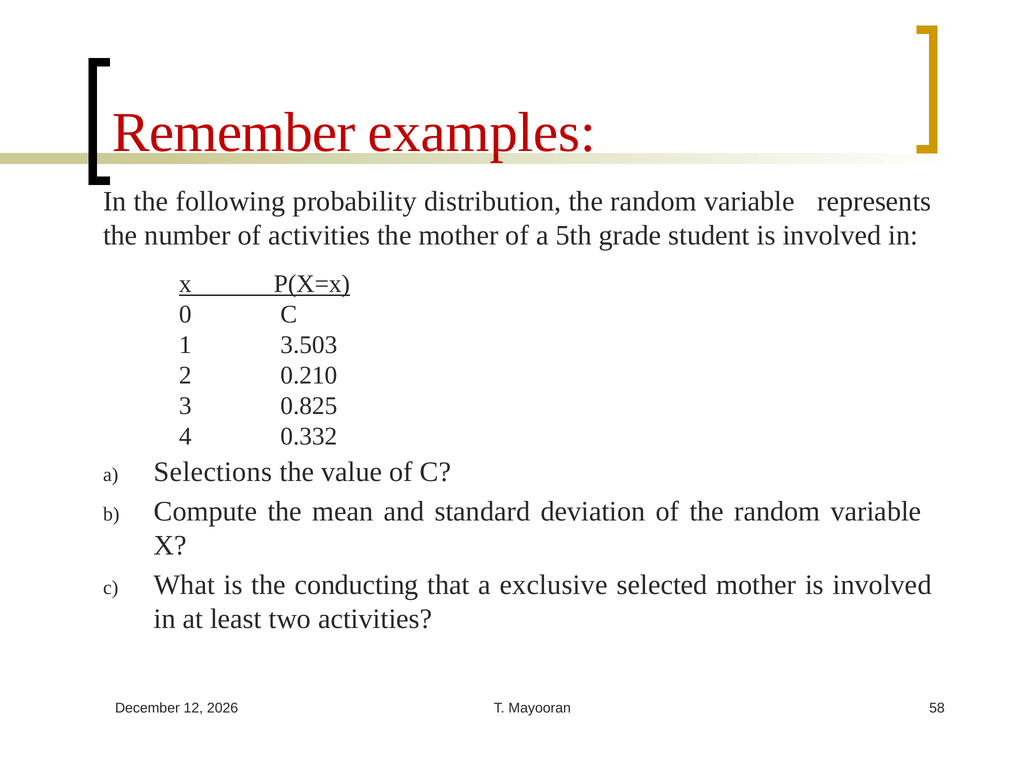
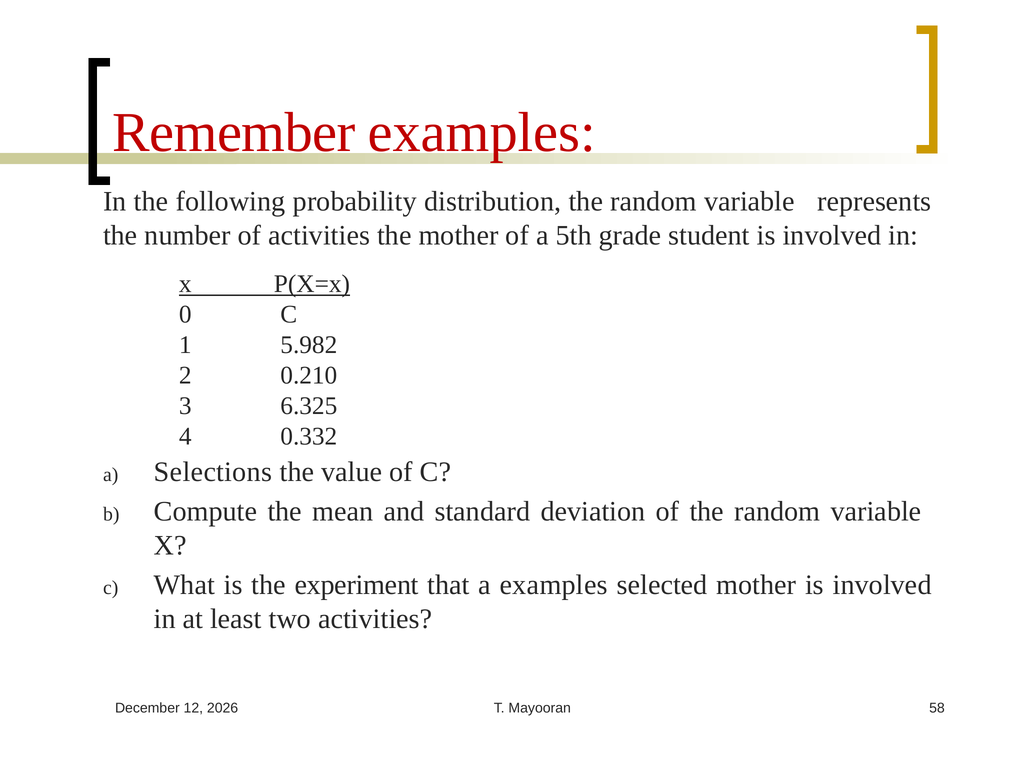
3.503: 3.503 -> 5.982 (309, 345)
0.825: 0.825 -> 6.325 (309, 406)
conducting: conducting -> experiment (357, 585)
a exclusive: exclusive -> examples (554, 585)
